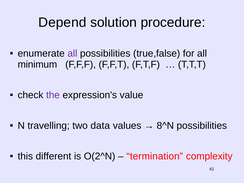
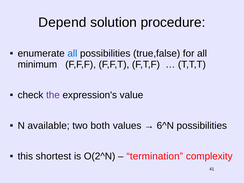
all colour: purple -> blue (72, 54)
travelling: travelling -> available (49, 126)
data: data -> both (100, 126)
8^N: 8^N -> 6^N (165, 126)
different: different -> shortest (53, 156)
